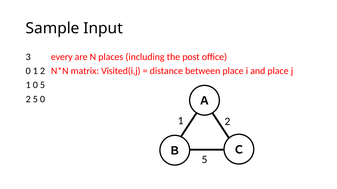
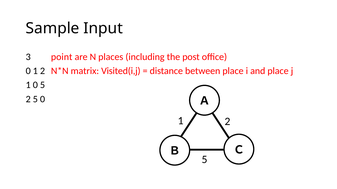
every: every -> point (62, 57)
